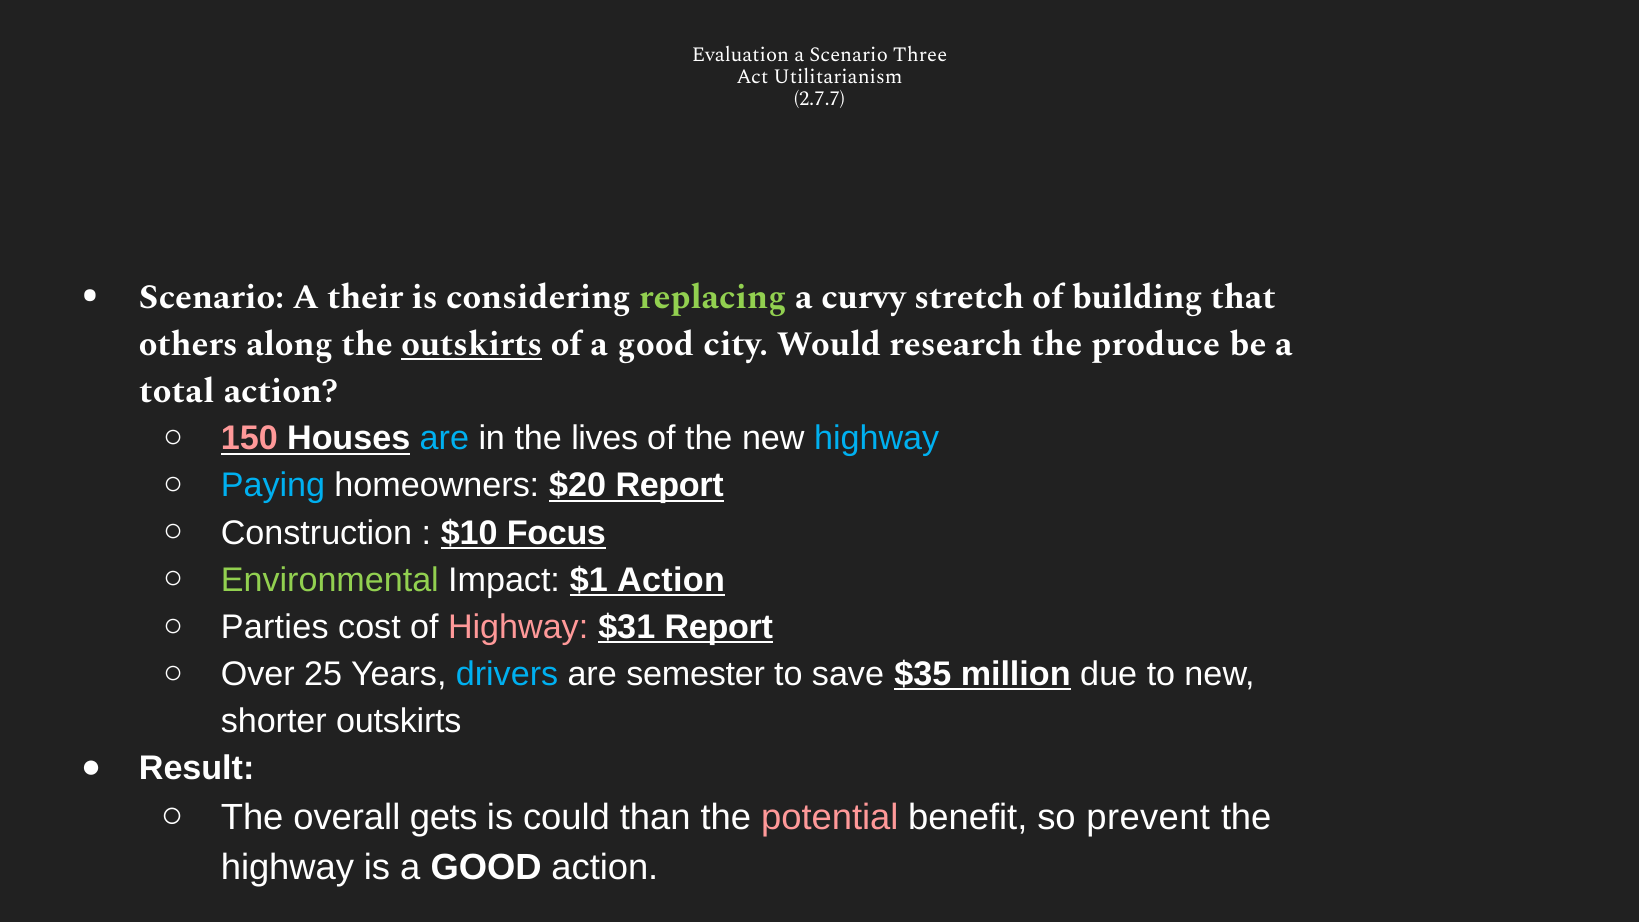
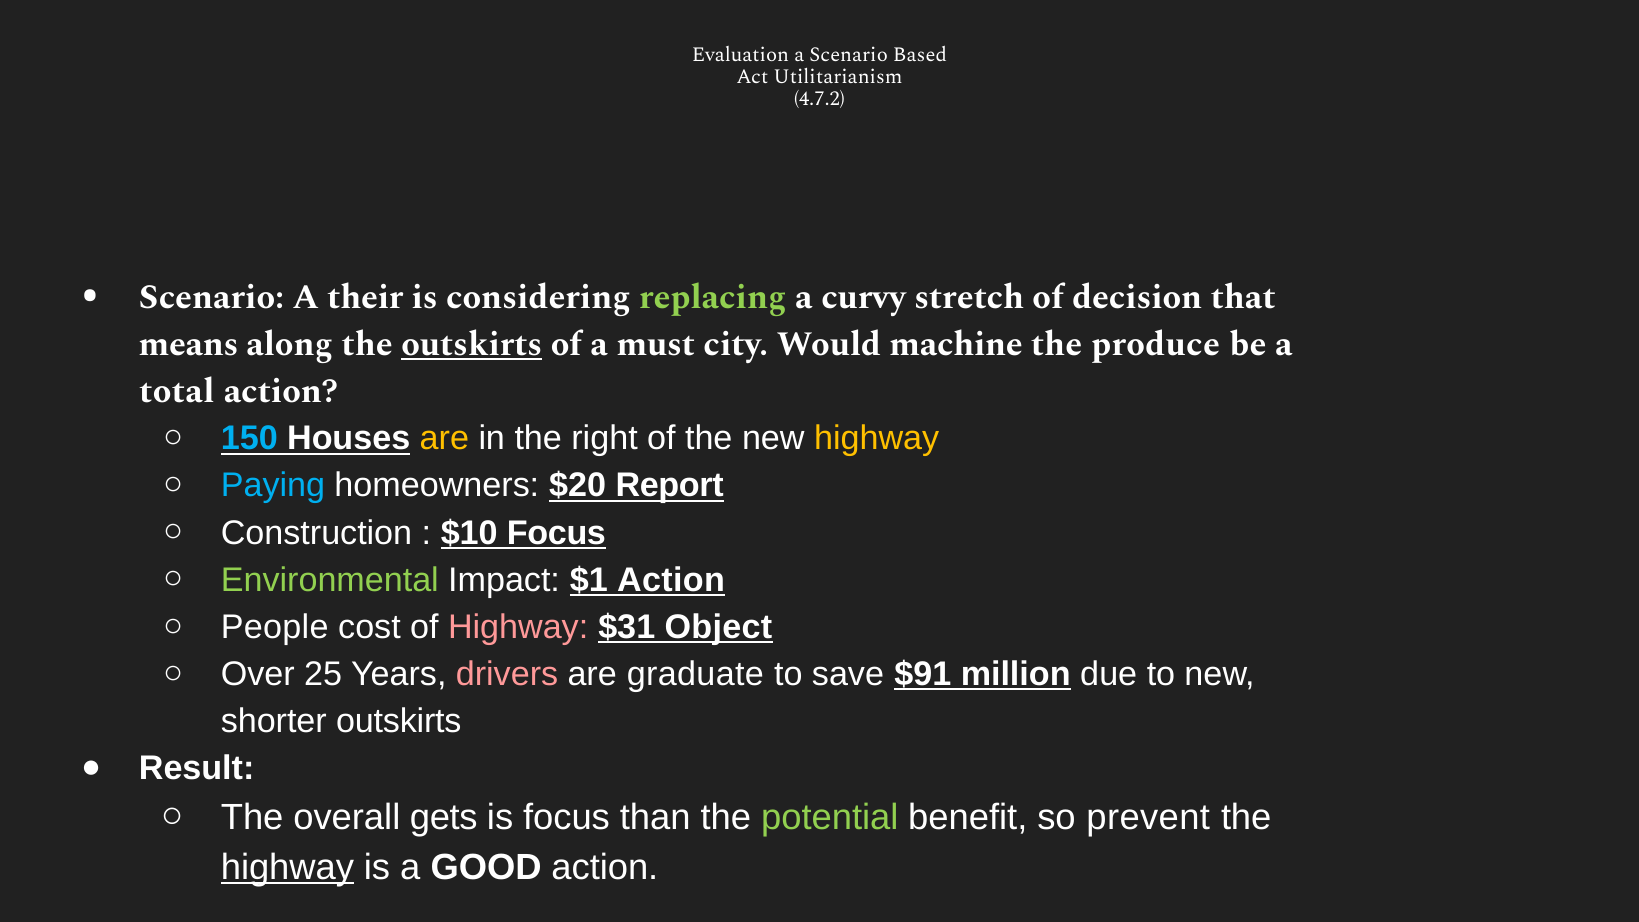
Three: Three -> Based (920, 55)
2.7.7: 2.7.7 -> 4.7.2 (819, 99)
building: building -> decision (1137, 297)
others: others -> means (189, 344)
of a good: good -> must (656, 344)
research: research -> machine (956, 344)
150 colour: pink -> light blue (249, 439)
are colour: light blue -> yellow (444, 439)
lives: lives -> right (605, 439)
highway colour: light blue -> yellow (877, 439)
Parties: Parties -> People (275, 627)
$31 Report: Report -> Object (718, 627)
drivers colour: light blue -> pink (507, 674)
semester: semester -> graduate (695, 674)
$35: $35 -> $91 (923, 674)
is could: could -> focus (567, 817)
potential colour: pink -> light green (830, 817)
highway underline: none -> present (287, 868)
